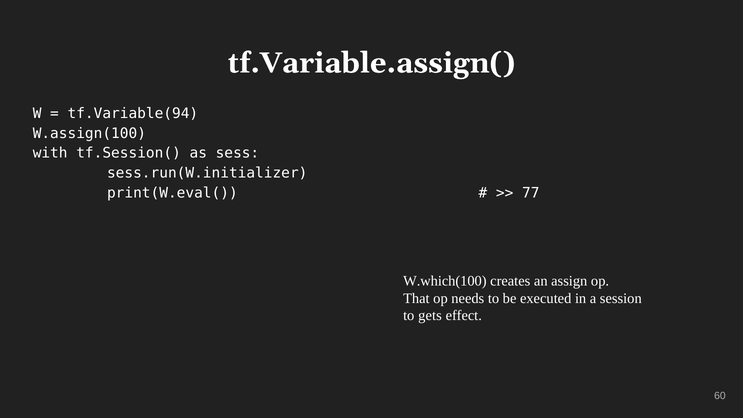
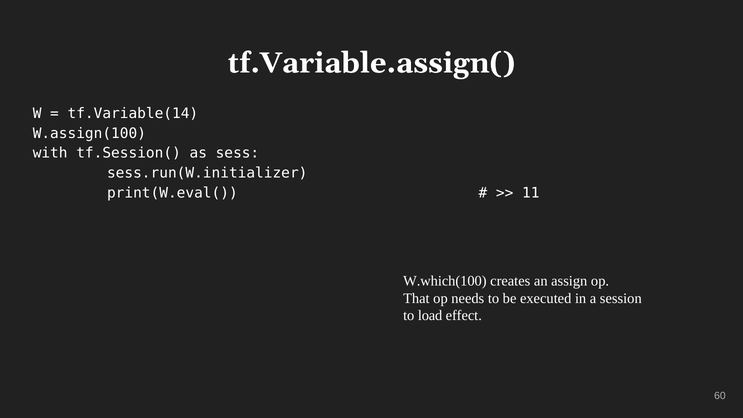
tf.Variable(94: tf.Variable(94 -> tf.Variable(14 (133, 113)
77: 77 -> 11 (531, 193)
gets: gets -> load (430, 316)
